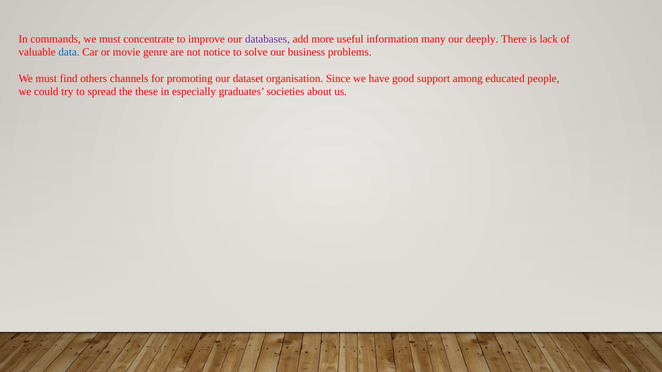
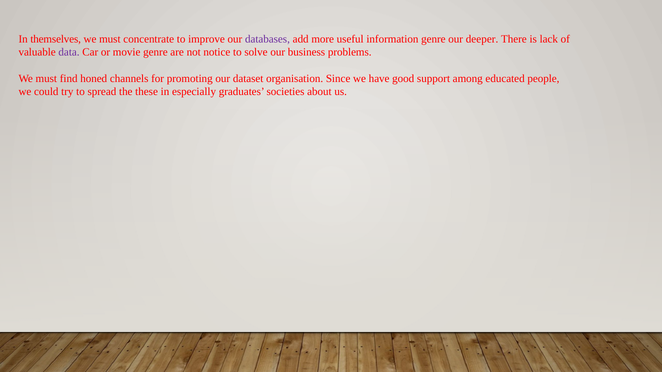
commands: commands -> themselves (56, 39)
information many: many -> genre (433, 39)
deeply: deeply -> deeper (482, 39)
data colour: blue -> purple (69, 52)
others: others -> honed (94, 79)
